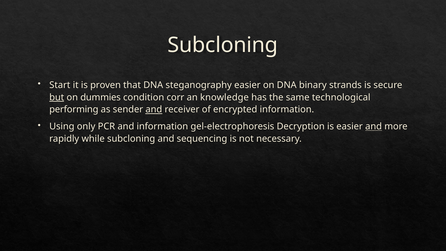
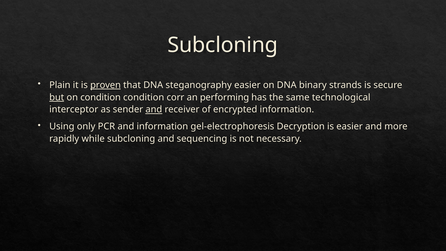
Start: Start -> Plain (60, 85)
proven underline: none -> present (106, 85)
on dummies: dummies -> condition (101, 97)
knowledge: knowledge -> performing (225, 97)
performing: performing -> interceptor (74, 110)
and underline: present -> none (374, 126)
